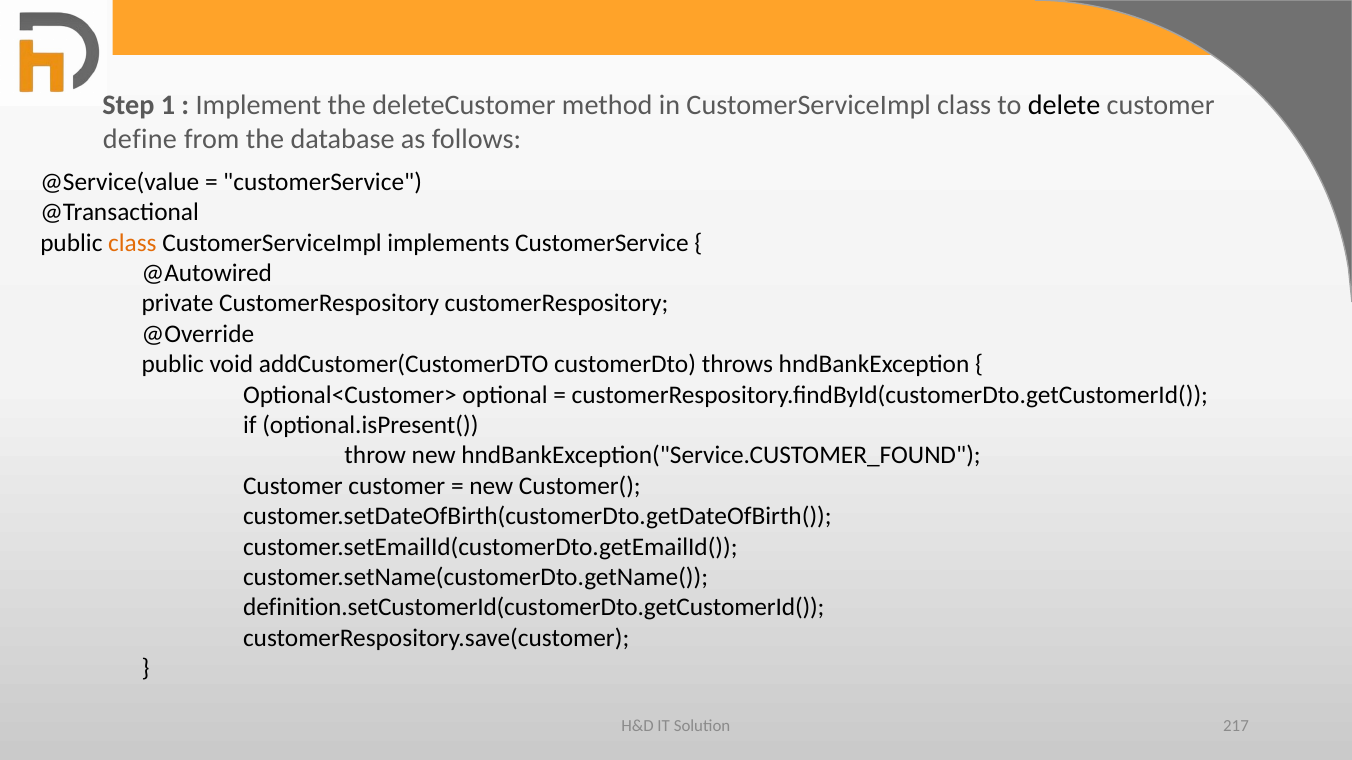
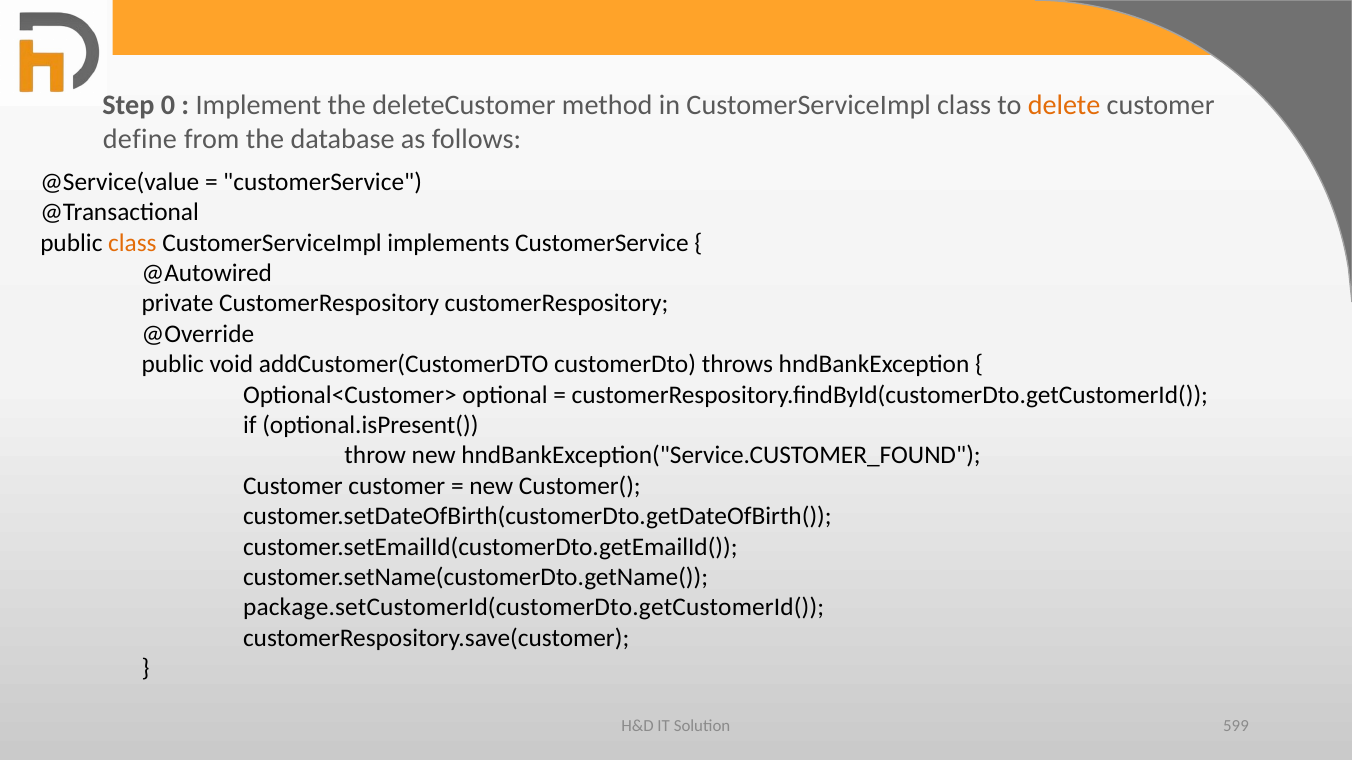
1: 1 -> 0 (168, 105)
delete colour: black -> orange (1064, 105)
definition.setCustomerId(customerDto.getCustomerId(: definition.setCustomerId(customerDto.getCustomerId( -> package.setCustomerId(customerDto.getCustomerId( (534, 608)
217: 217 -> 599 (1236, 726)
